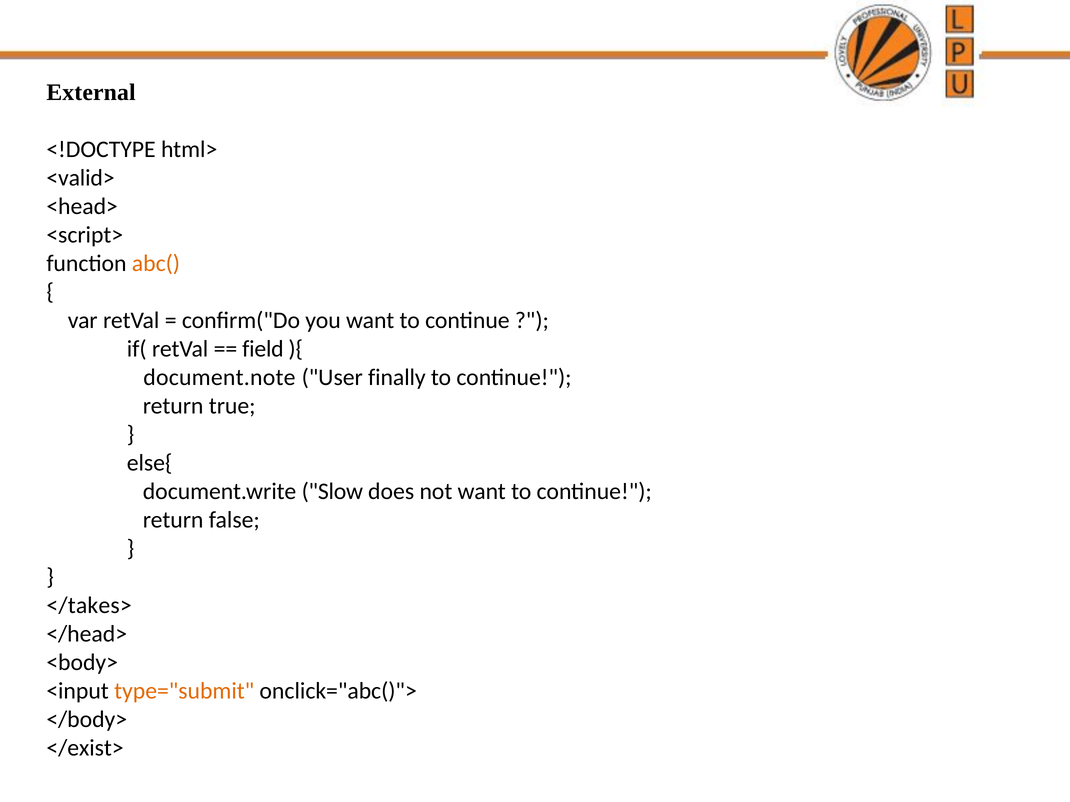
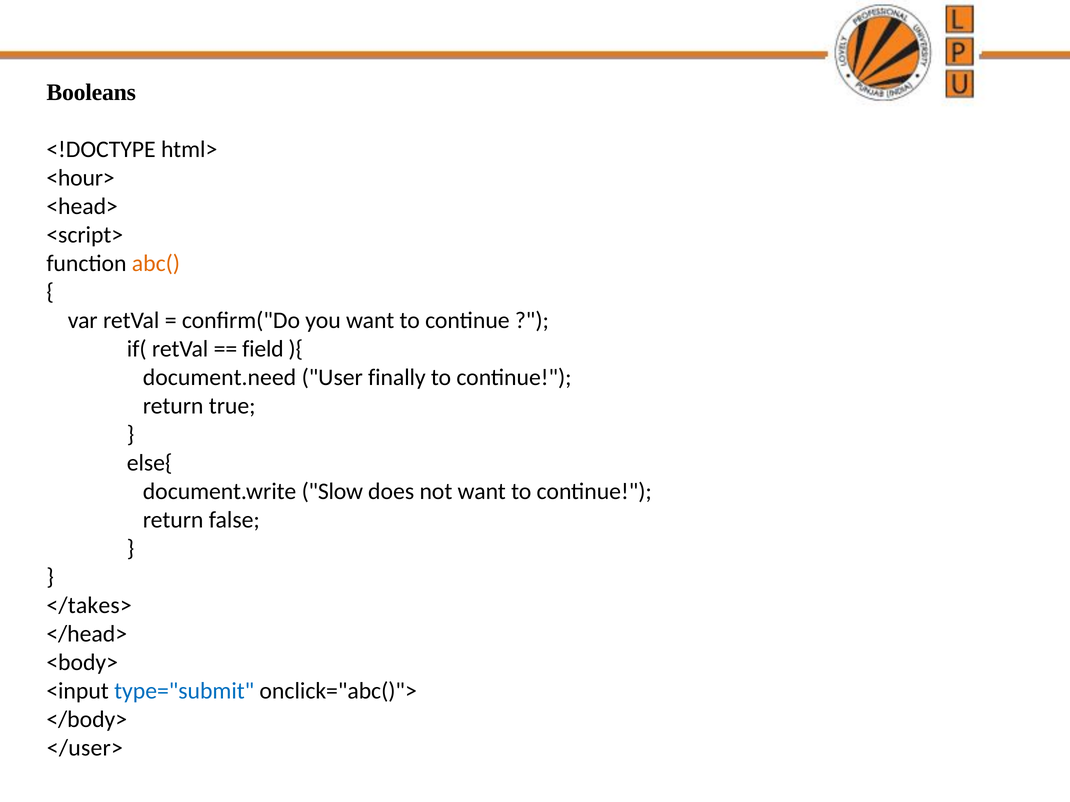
External: External -> Booleans (91, 93)
<valid>: <valid> -> <hour> (81, 178)
document.note: document.note -> document.need (220, 378)
type="submit colour: orange -> blue (184, 691)
</exist>: </exist> -> </user> (85, 749)
